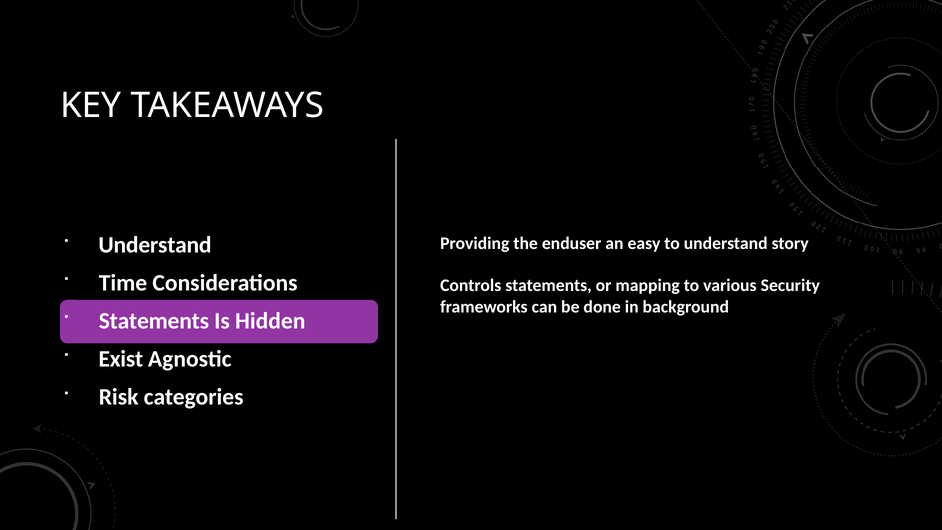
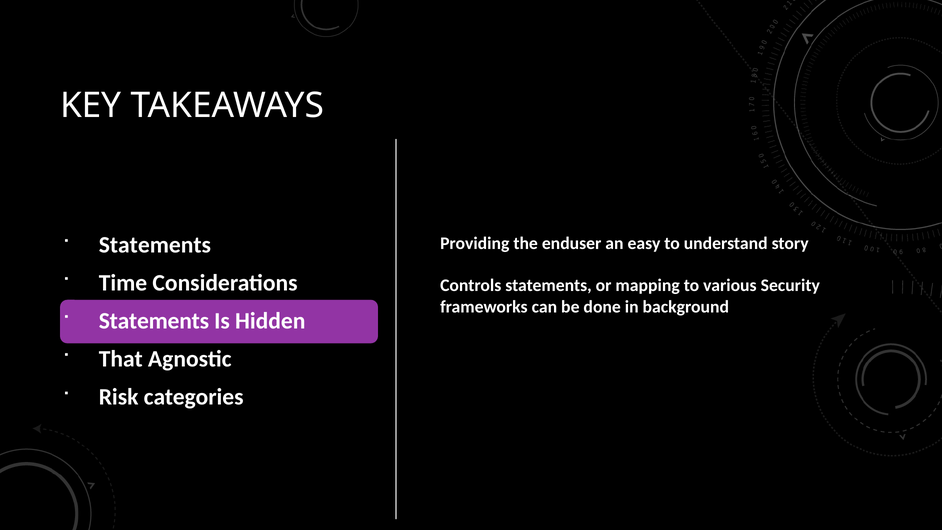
Understand: Understand -> Statements (155, 245)
Exist: Exist -> That (121, 359)
